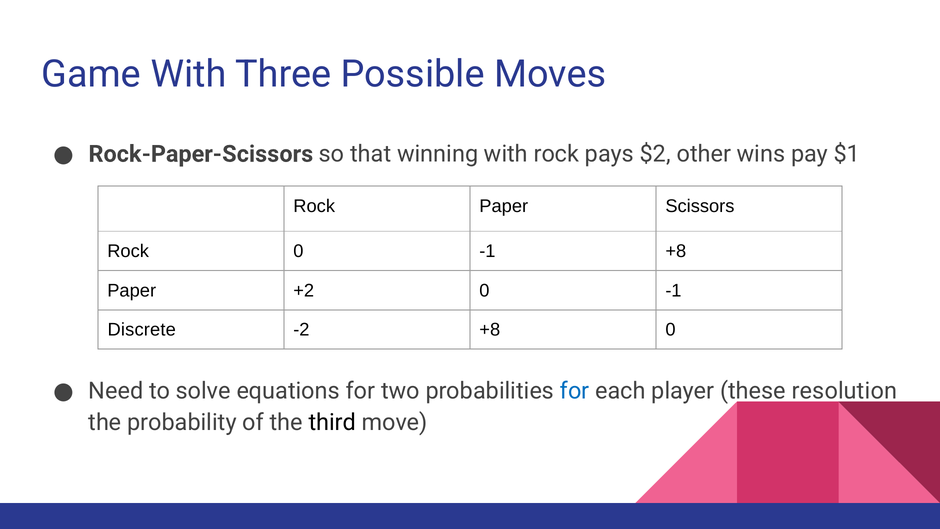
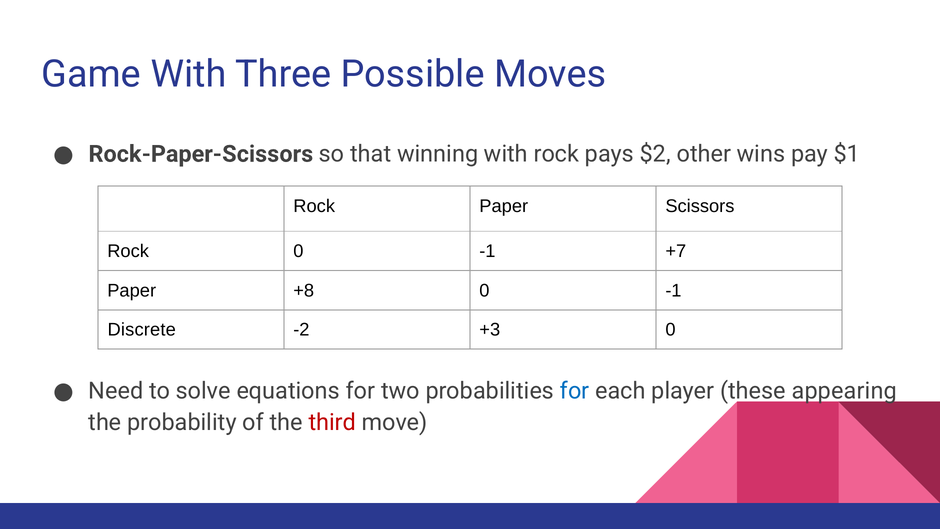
-1 +8: +8 -> +7 (676, 251)
+2: +2 -> +8 (304, 290)
-2 +8: +8 -> +3 (490, 330)
resolution: resolution -> appearing (844, 391)
third colour: black -> red (332, 422)
